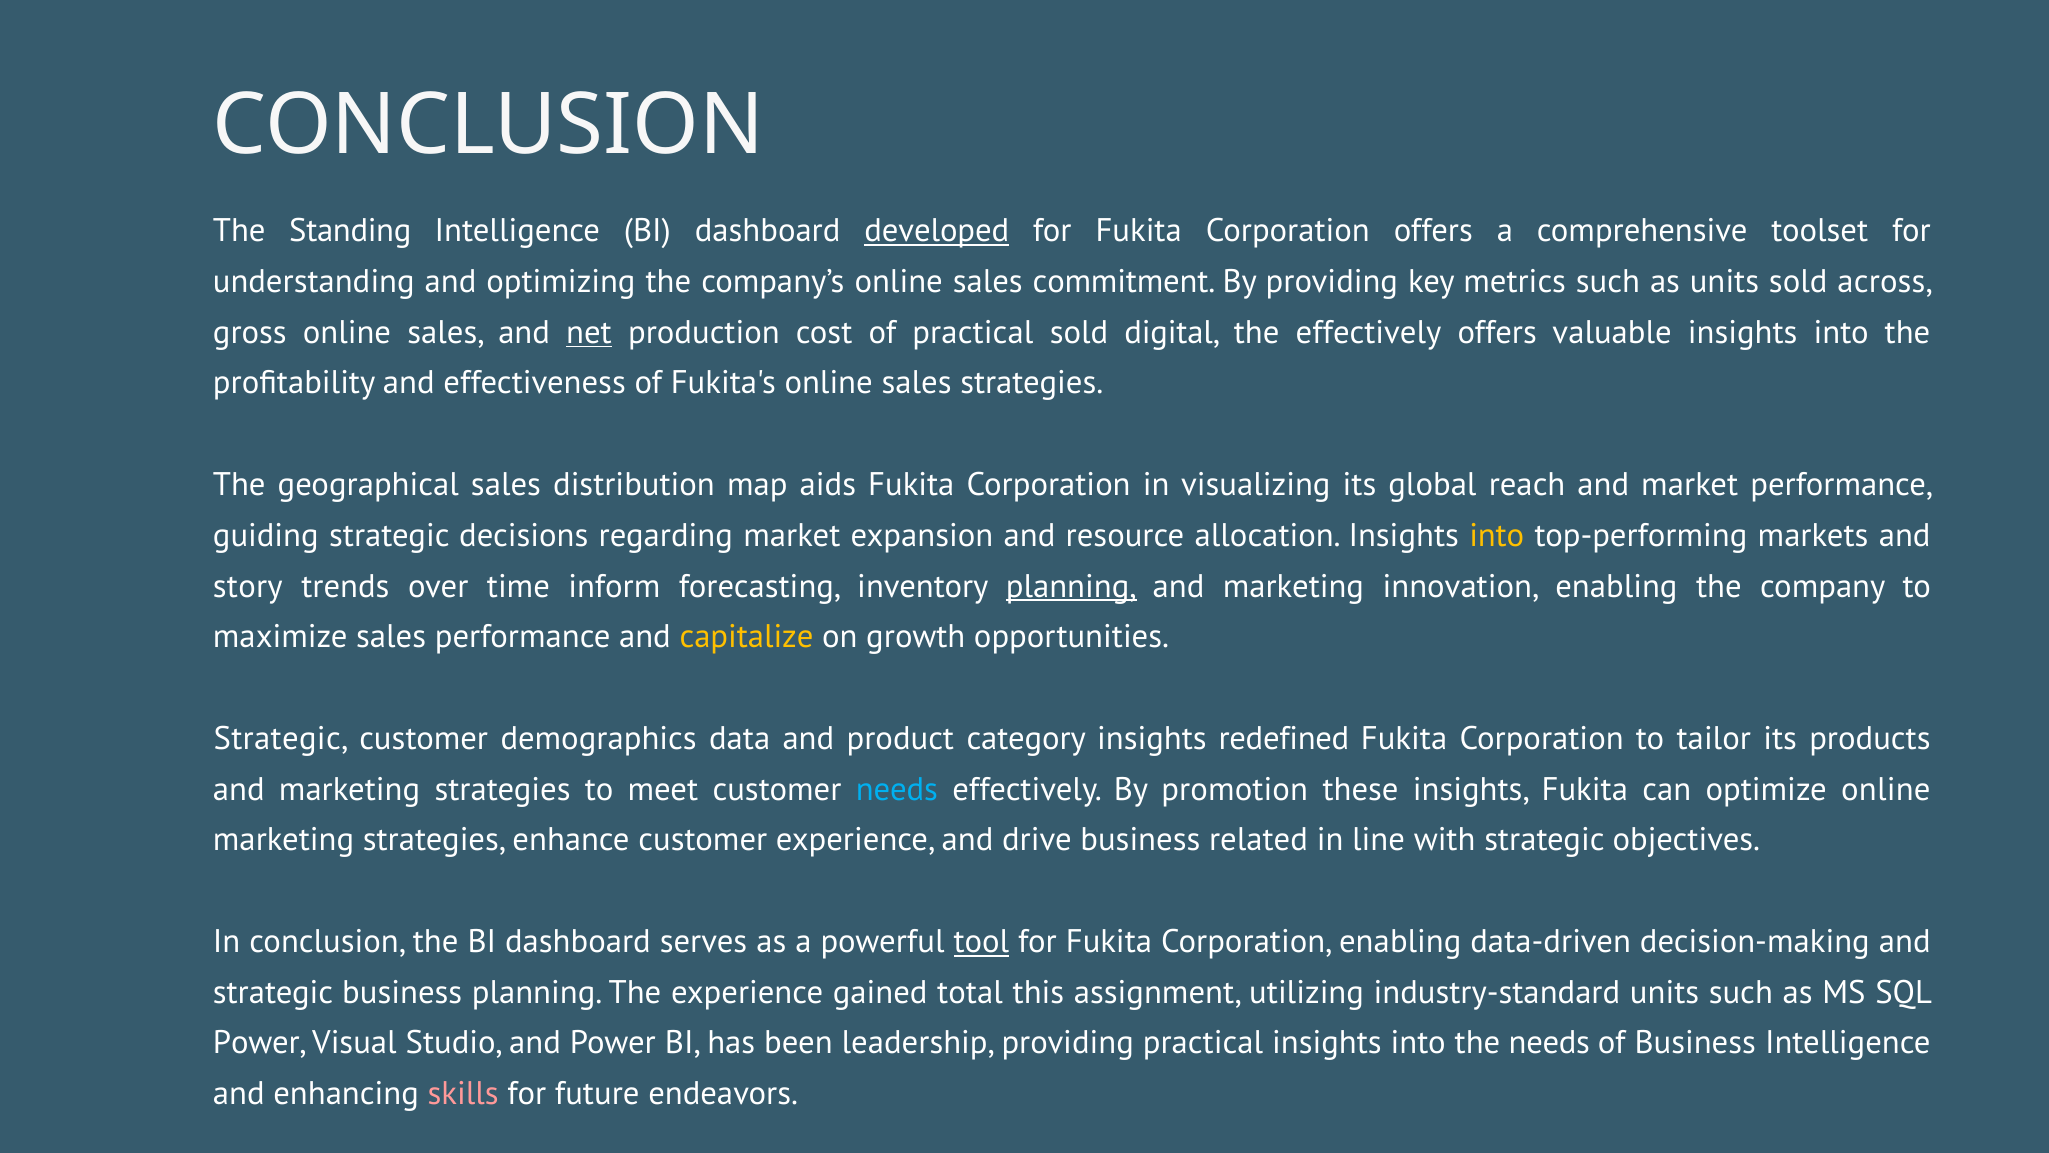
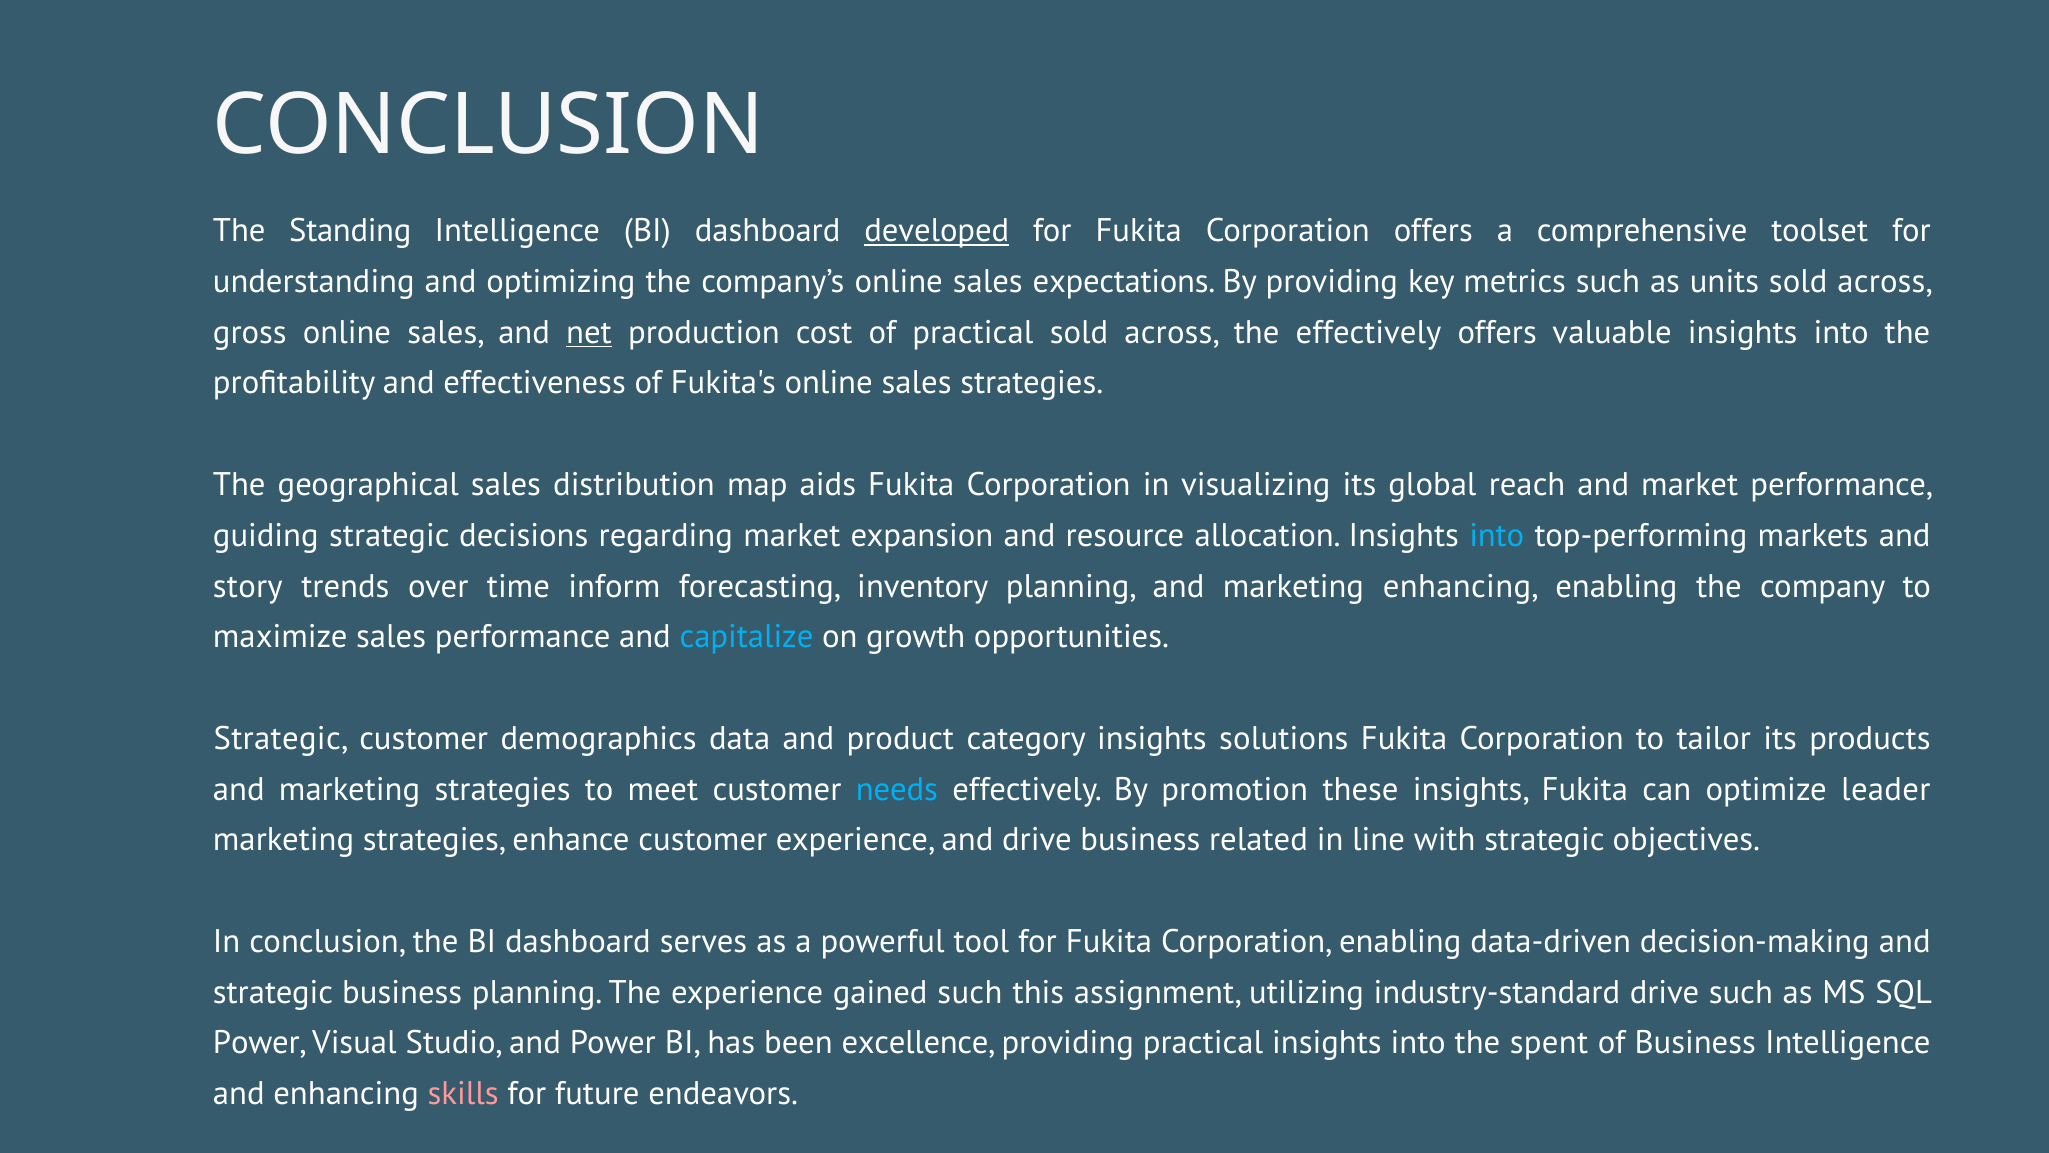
commitment: commitment -> expectations (1124, 282)
digital: digital -> across (1172, 332)
into colour: yellow -> light blue (1497, 535)
planning underline: present -> none (1071, 586)
marketing innovation: innovation -> enhancing (1461, 586)
capitalize colour: yellow -> light blue (747, 637)
redefined: redefined -> solutions (1284, 738)
optimize online: online -> leader (1886, 789)
tool underline: present -> none (981, 941)
gained total: total -> such (970, 992)
industry-standard units: units -> drive (1665, 992)
leadership: leadership -> excellence (919, 1043)
the needs: needs -> spent (1549, 1043)
